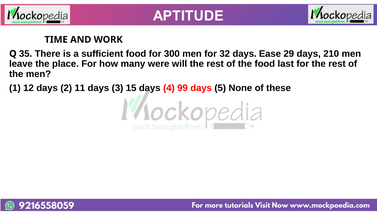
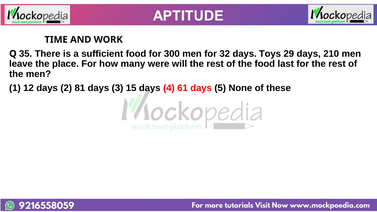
Ease: Ease -> Toys (270, 54)
11: 11 -> 81 (80, 88)
99: 99 -> 61 (183, 88)
